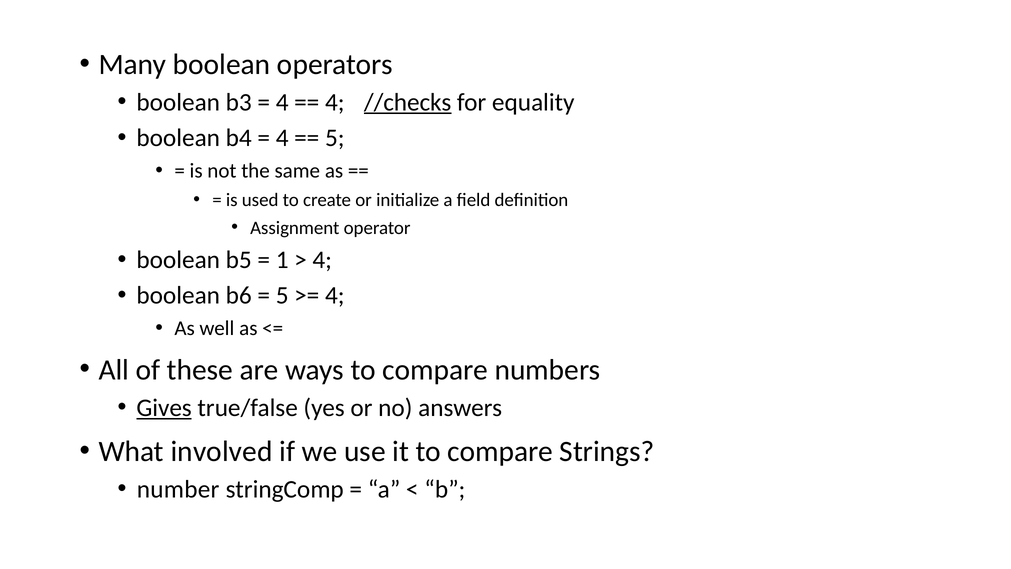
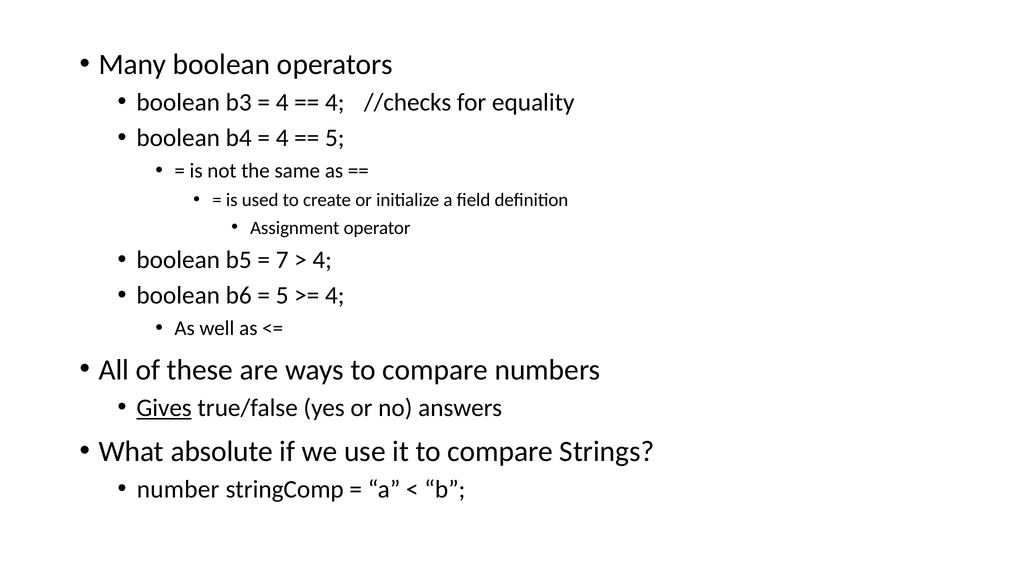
//checks underline: present -> none (408, 102)
1: 1 -> 7 (282, 260)
involved: involved -> absolute (222, 451)
